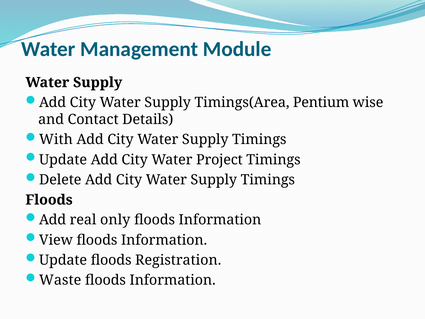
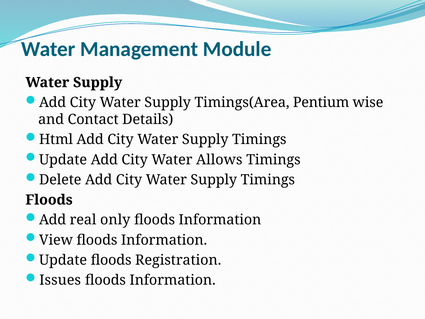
With: With -> Html (56, 140)
Project: Project -> Allows (219, 160)
Waste: Waste -> Issues (60, 280)
